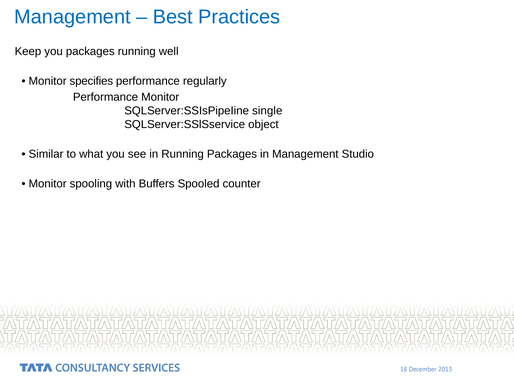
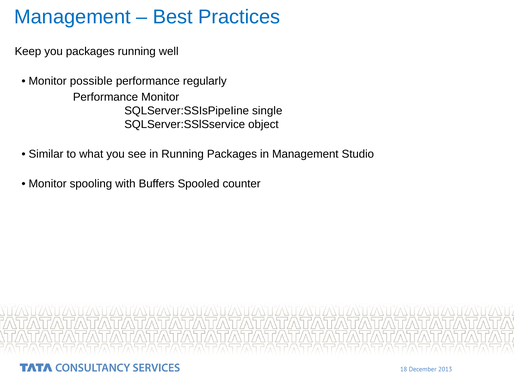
specifies: specifies -> possible (91, 81)
